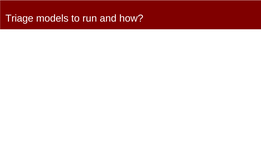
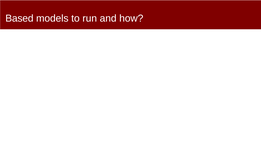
Triage: Triage -> Based (19, 18)
